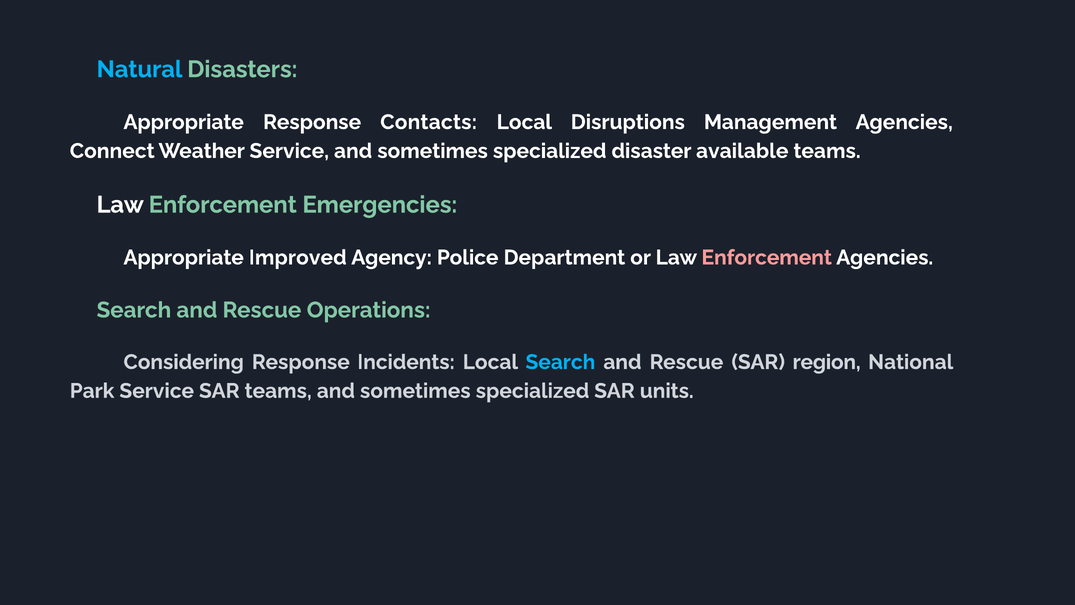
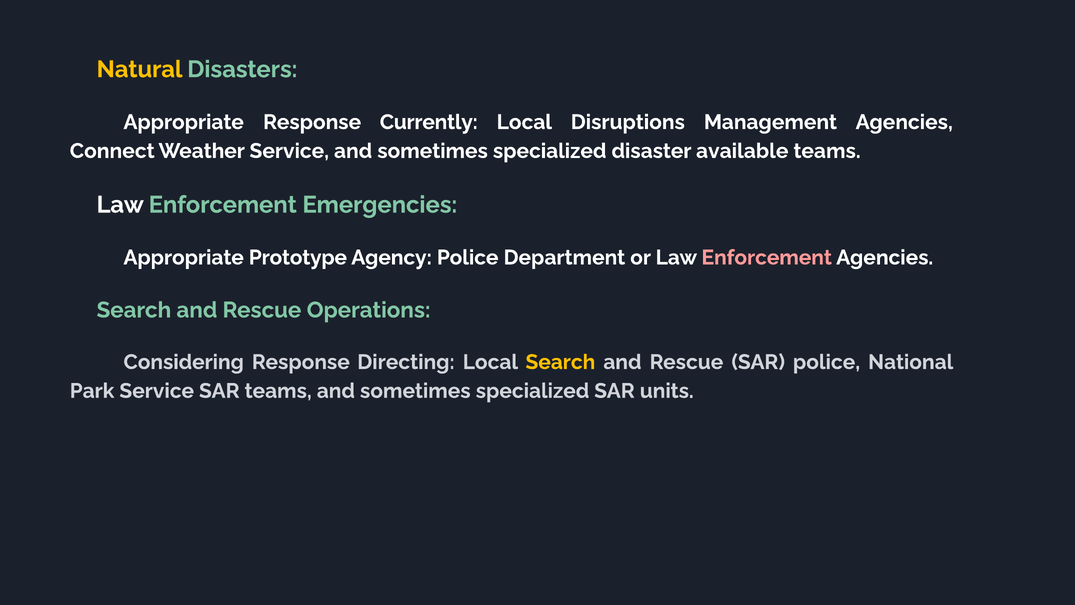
Natural colour: light blue -> yellow (140, 69)
Contacts: Contacts -> Currently (429, 122)
Improved: Improved -> Prototype (298, 257)
Incidents: Incidents -> Directing (406, 362)
Search colour: light blue -> yellow (560, 362)
SAR region: region -> police (827, 362)
